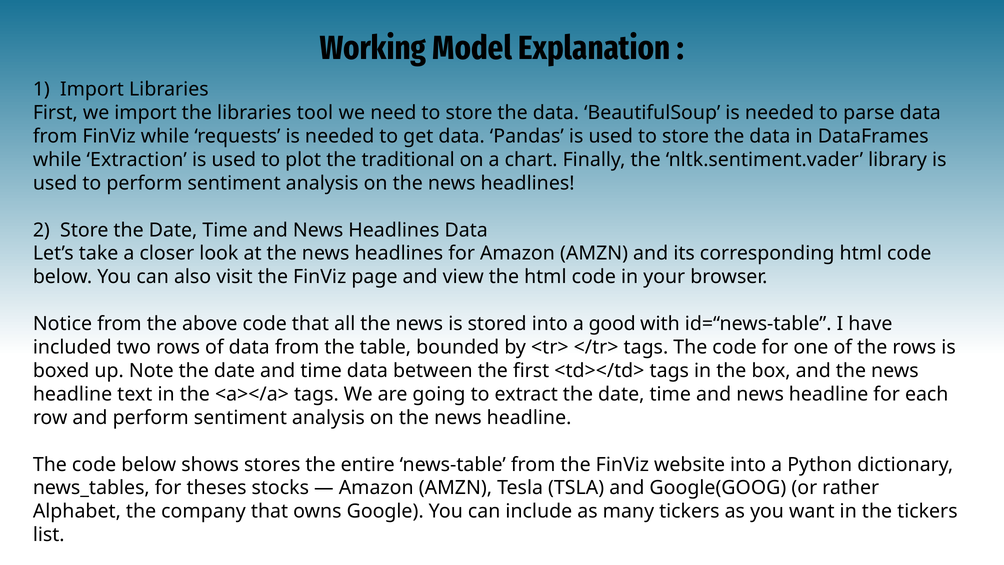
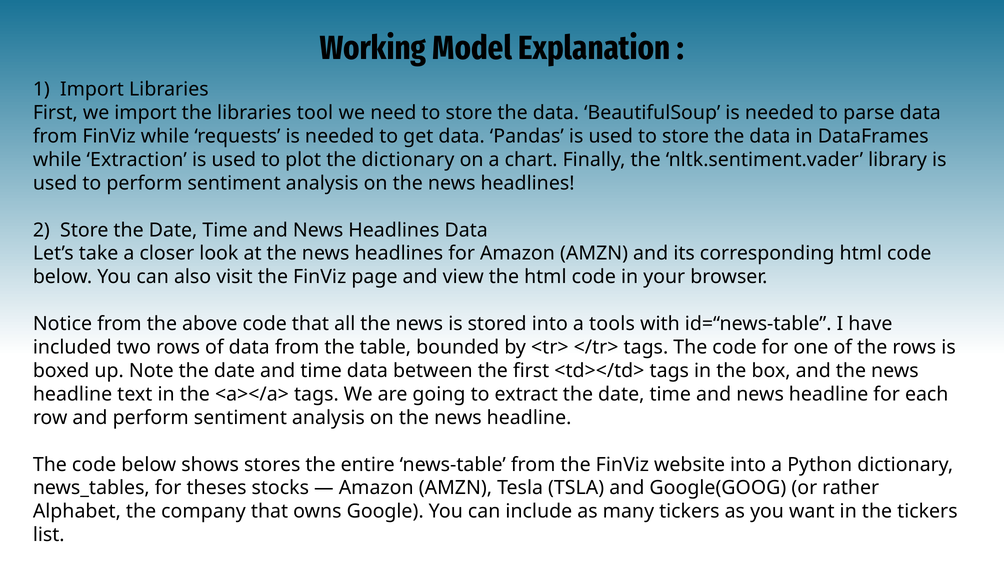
the traditional: traditional -> dictionary (408, 160)
good: good -> tools (612, 324)
